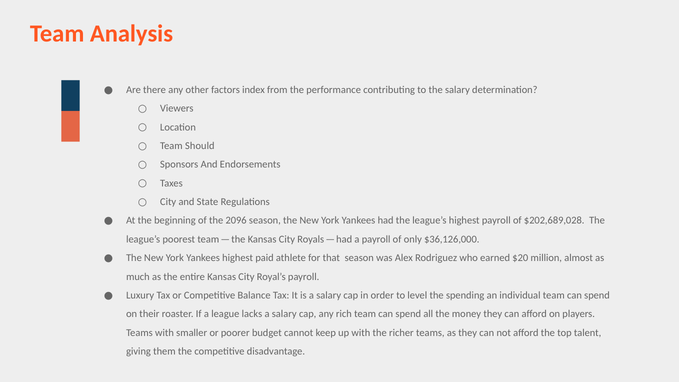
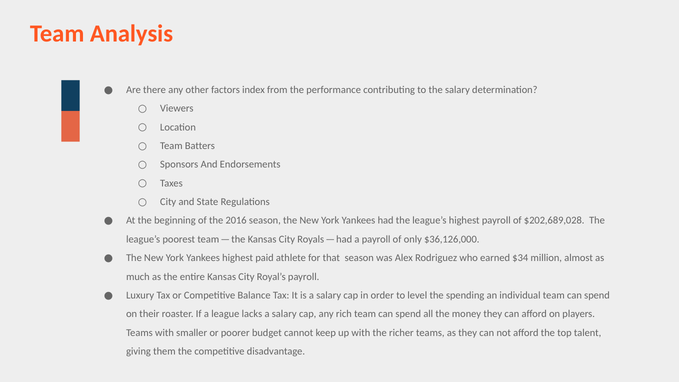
Should: Should -> Batters (200, 146)
2096: 2096 -> 2016 (236, 221)
$20: $20 -> $34 (520, 258)
